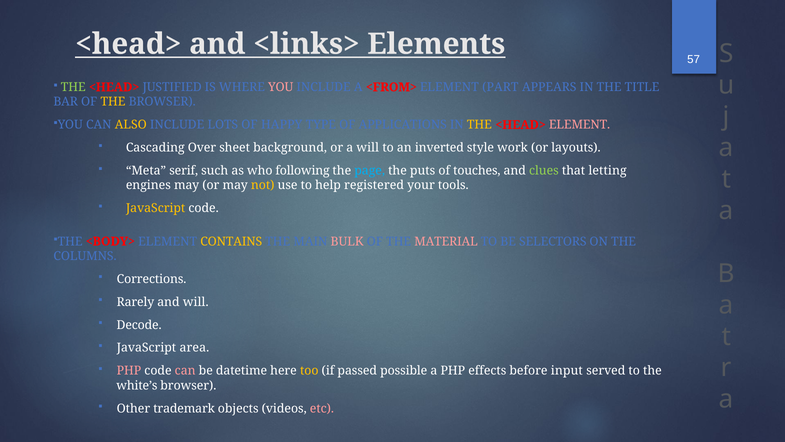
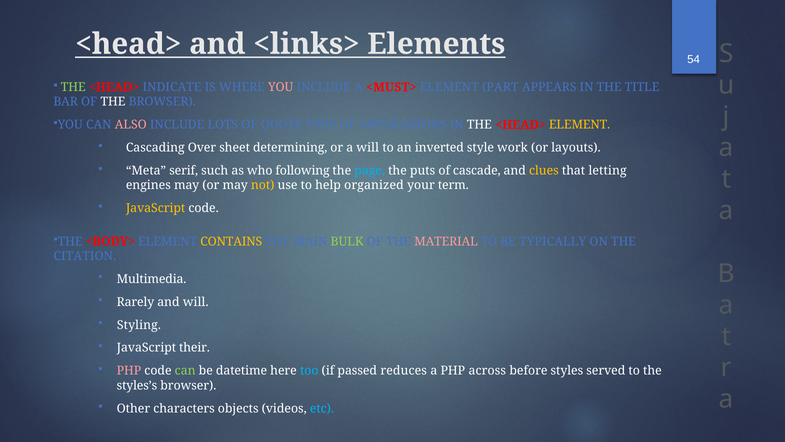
57: 57 -> 54 (694, 59)
JUSTIFIED: JUSTIFIED -> INDICATE (172, 87)
<FROM>: <FROM> -> <MUST> (391, 87)
THE colour: yellow -> white (113, 102)
ALSO colour: yellow -> pink (131, 125)
HAPPY: HAPPY -> QUOTE (282, 125)
THE colour: yellow -> white (479, 125)
ELEMENT colour: pink -> yellow (580, 125)
background: background -> determining (290, 148)
touches: touches -> cascade (477, 171)
clues colour: light green -> yellow (544, 171)
registered: registered -> organized (374, 185)
tools: tools -> term (453, 185)
BULK colour: pink -> light green (347, 241)
SELECTORS: SELECTORS -> TYPICALLY (553, 241)
COLUMNS: COLUMNS -> CITATION (85, 256)
Corrections: Corrections -> Multimedia (152, 279)
Decode: Decode -> Styling (139, 325)
area: area -> their (194, 348)
can colour: pink -> light green (185, 370)
too colour: yellow -> light blue (309, 370)
possible: possible -> reduces (404, 370)
effects: effects -> across (487, 370)
input: input -> styles (567, 370)
white’s: white’s -> styles’s (137, 385)
trademark: trademark -> characters (184, 408)
etc colour: pink -> light blue (322, 408)
